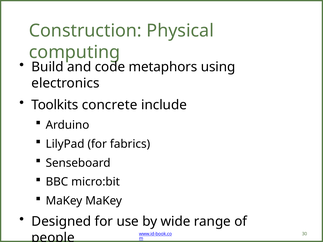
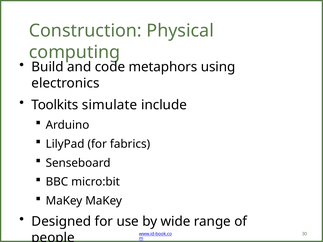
concrete: concrete -> simulate (110, 105)
